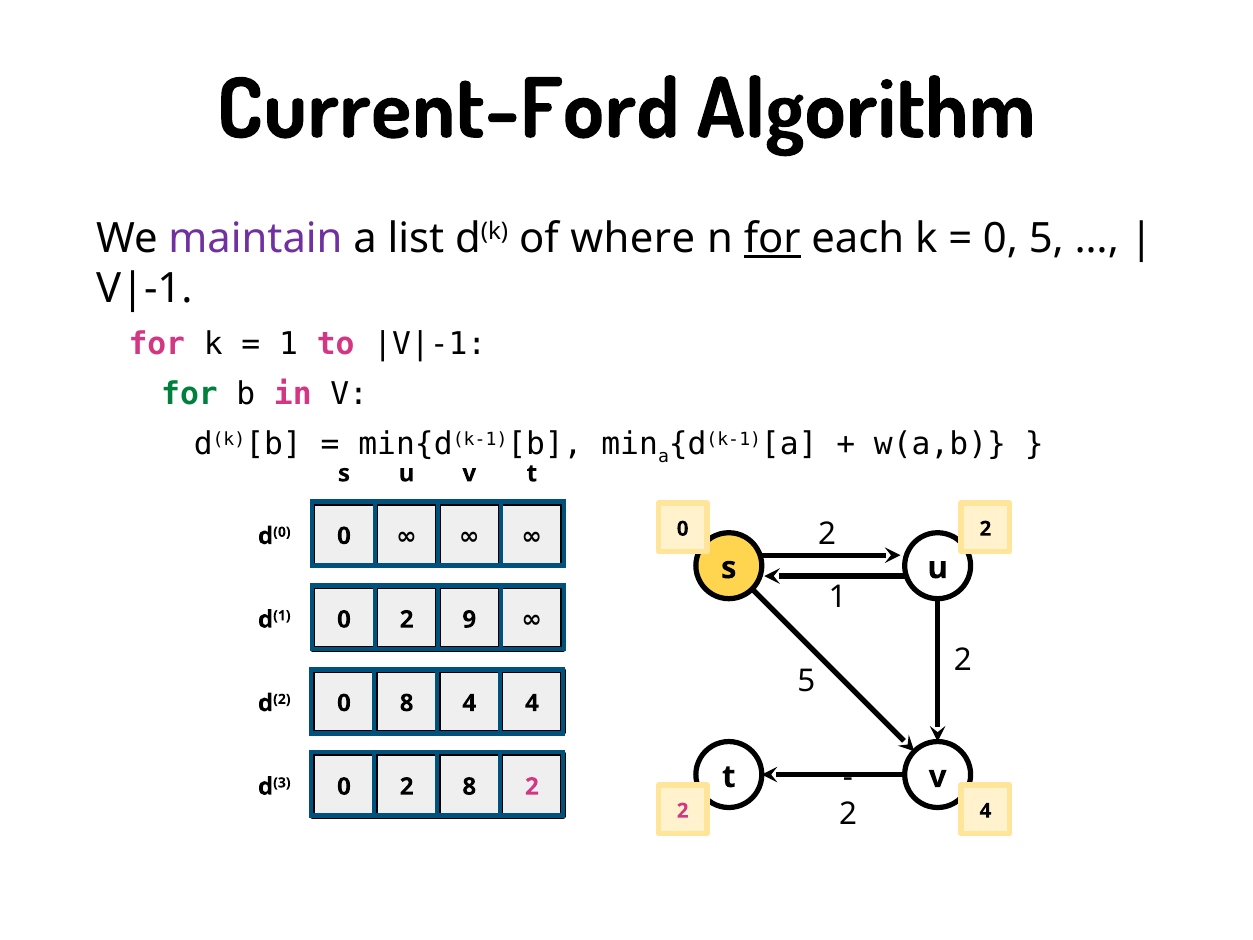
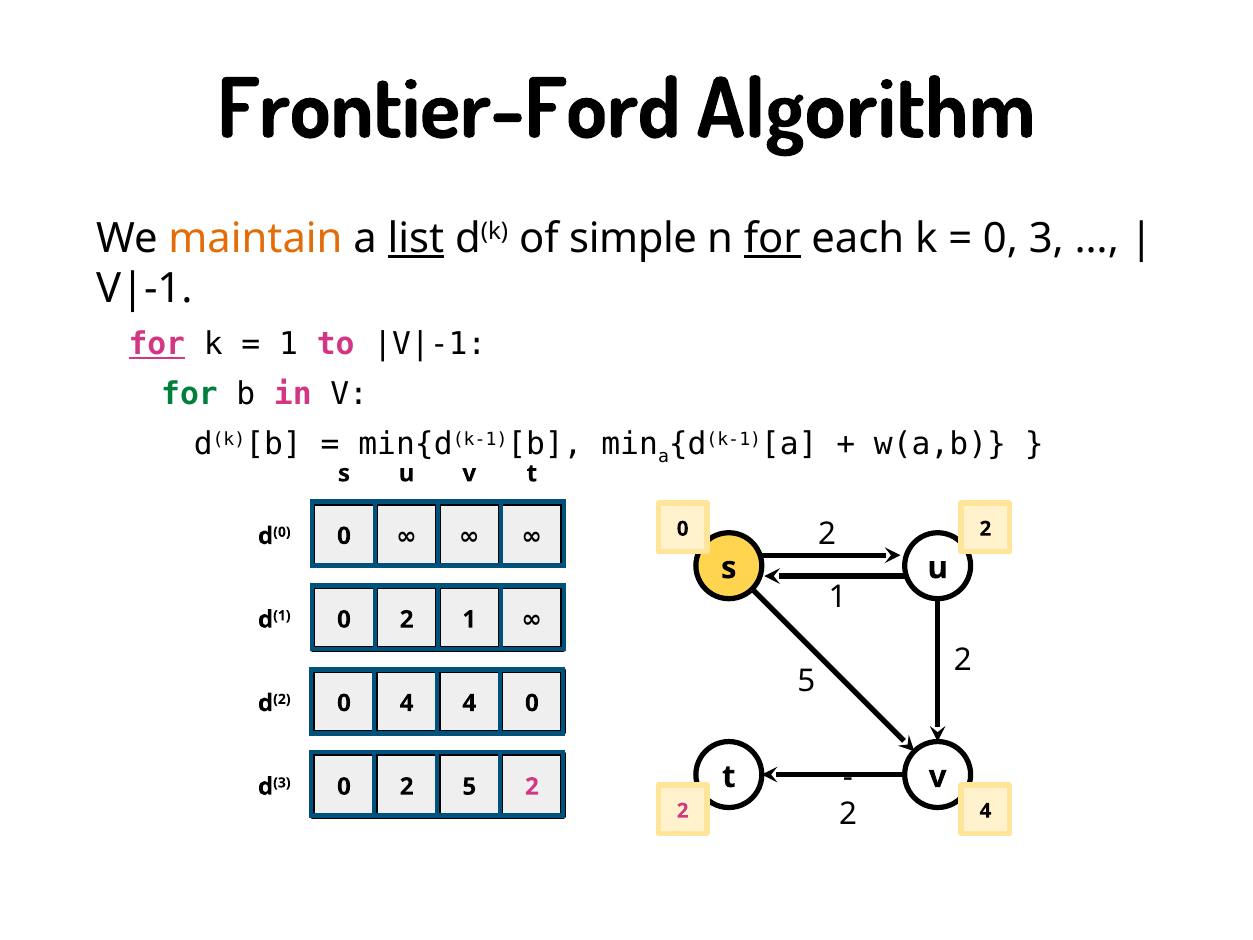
Current-Ford: Current-Ford -> Frontier-Ford (449, 110)
maintain colour: purple -> orange (255, 238)
list underline: none -> present (416, 238)
where: where -> simple (633, 238)
0 5: 5 -> 3 (1046, 238)
for underline: none -> present (157, 344)
2 9: 9 -> 1 (469, 619)
0 8: 8 -> 4 (407, 703)
4 4: 4 -> 0 (532, 703)
0 2 8: 8 -> 5 (469, 786)
